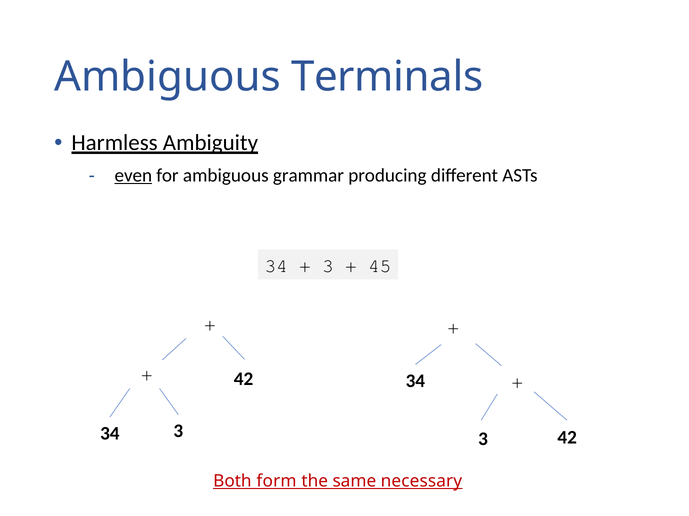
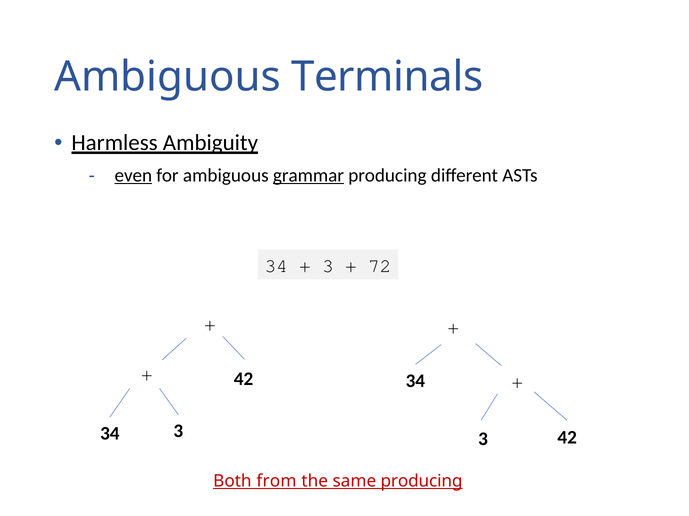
grammar underline: none -> present (309, 175)
45: 45 -> 72 (380, 266)
form: form -> from (277, 482)
same necessary: necessary -> producing (422, 482)
